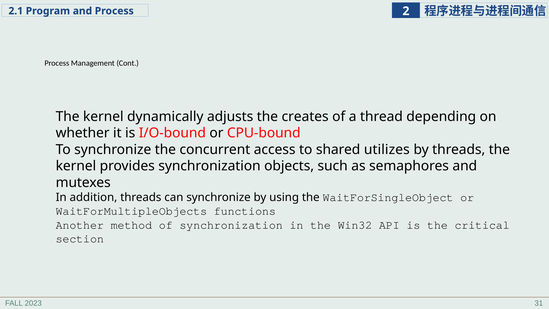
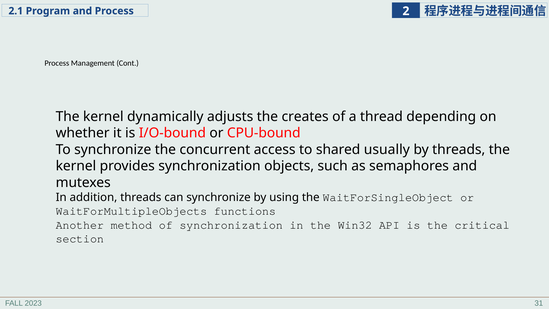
utilizes: utilizes -> usually (387, 149)
